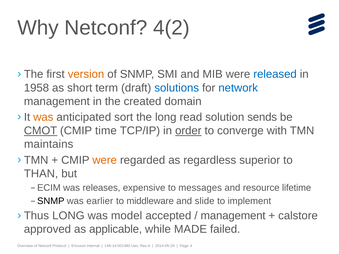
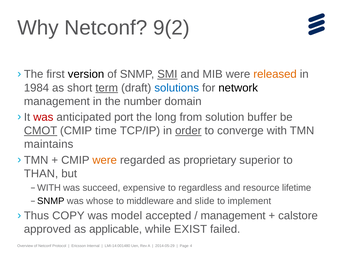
4(2: 4(2 -> 9(2 (171, 28)
version colour: orange -> black (86, 74)
SMI underline: none -> present (167, 74)
released colour: blue -> orange (275, 74)
1958: 1958 -> 1984 (36, 88)
term underline: none -> present (107, 88)
network colour: blue -> black (238, 88)
created: created -> number (143, 101)
was colour: orange -> red (43, 117)
sort: sort -> port (124, 117)
read: read -> from (191, 117)
sends: sends -> buffer (262, 117)
regardless: regardless -> proprietary (210, 160)
ECIM: ECIM -> WITH (49, 188)
releases: releases -> succeed (101, 188)
messages: messages -> regardless (200, 188)
earlier: earlier -> whose (100, 201)
LONG: LONG -> COPY (68, 216)
MADE: MADE -> EXIST (190, 229)
